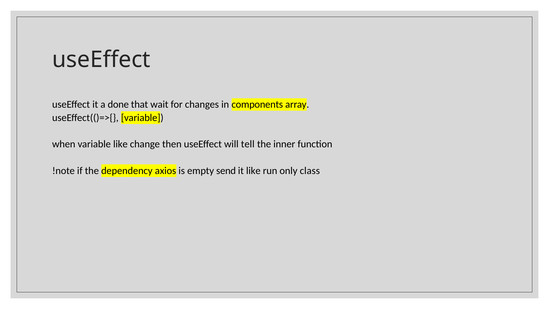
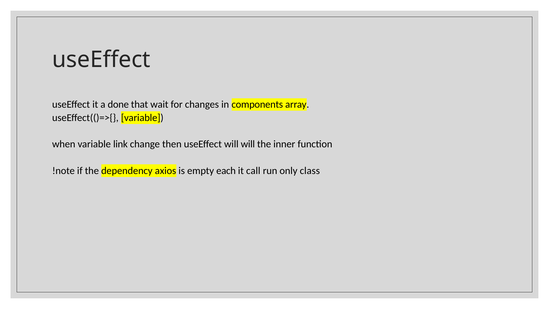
variable like: like -> link (120, 144)
will tell: tell -> will (248, 144)
send: send -> each (226, 171)
it like: like -> call (253, 171)
